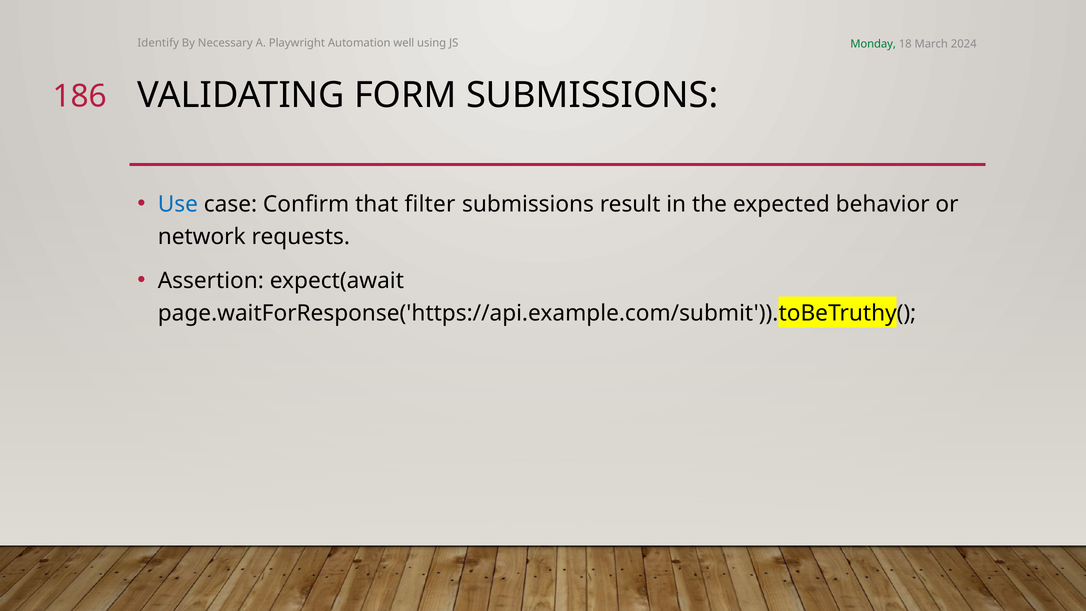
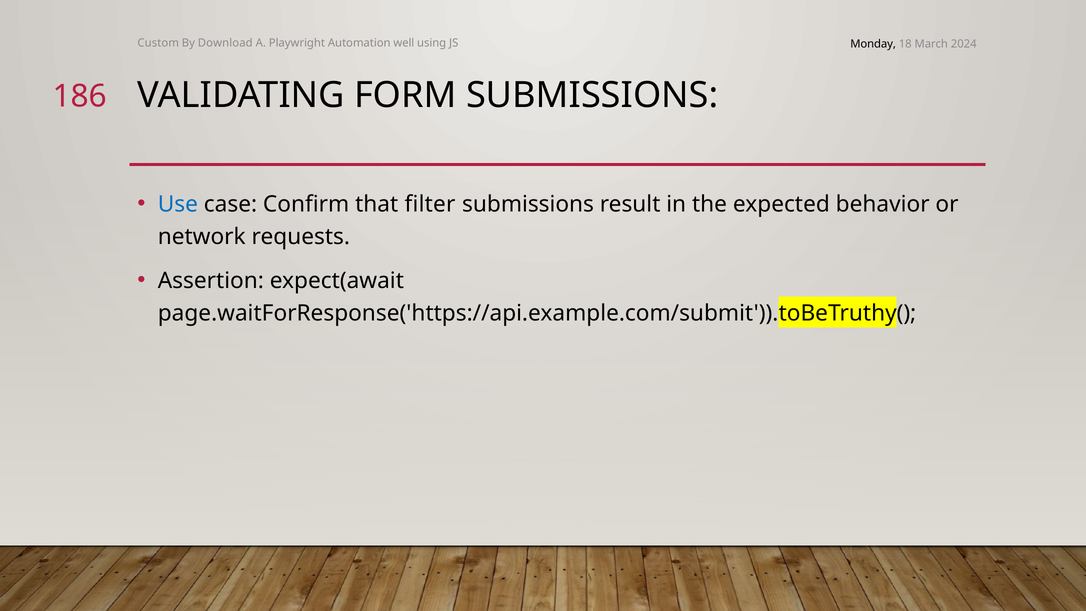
Identify: Identify -> Custom (158, 43)
Necessary: Necessary -> Download (225, 43)
Monday colour: green -> black (873, 44)
